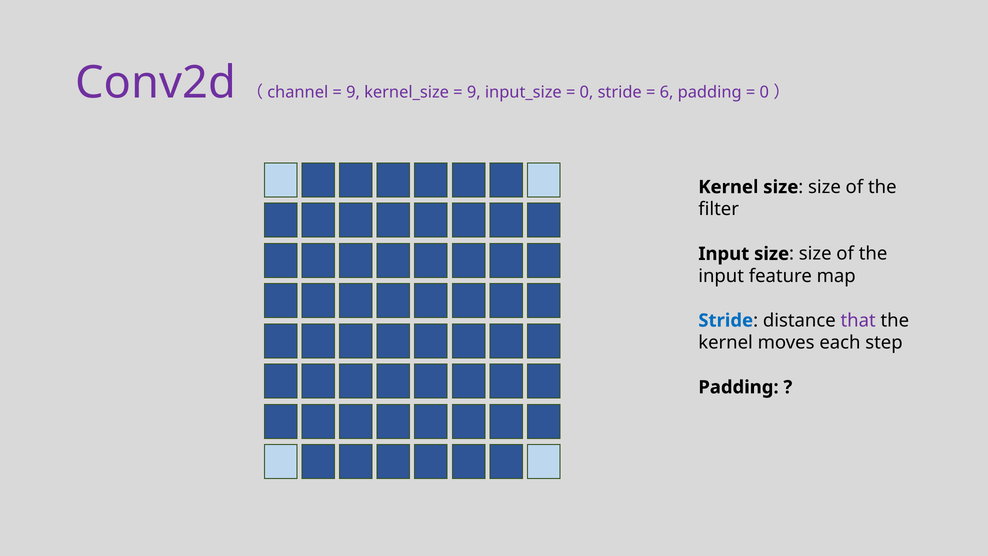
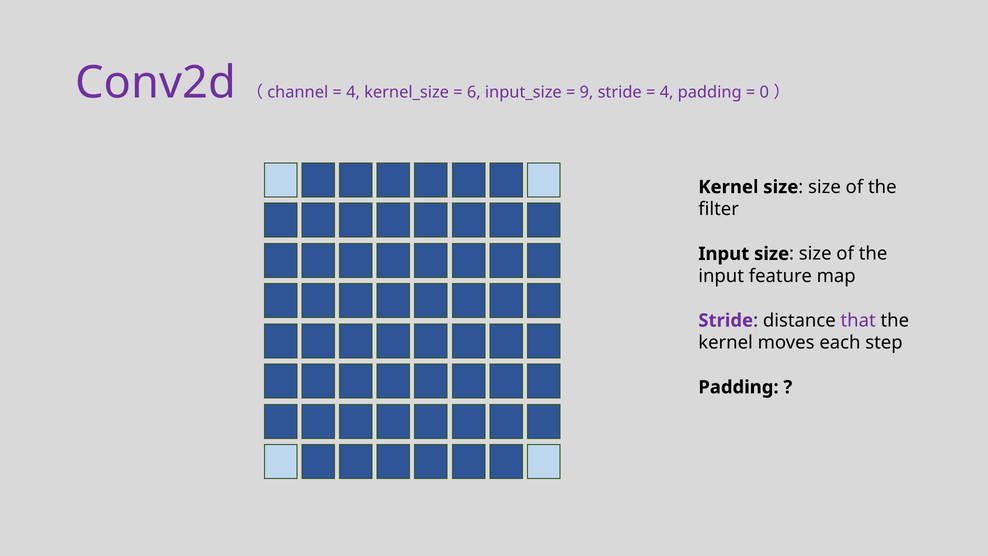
9: 9 -> 4 (353, 93)
9: 9 -> 6 (474, 93)
0: 0 -> 9 (586, 93)
6: 6 -> 4 (667, 93)
Stride colour: blue -> purple (726, 320)
